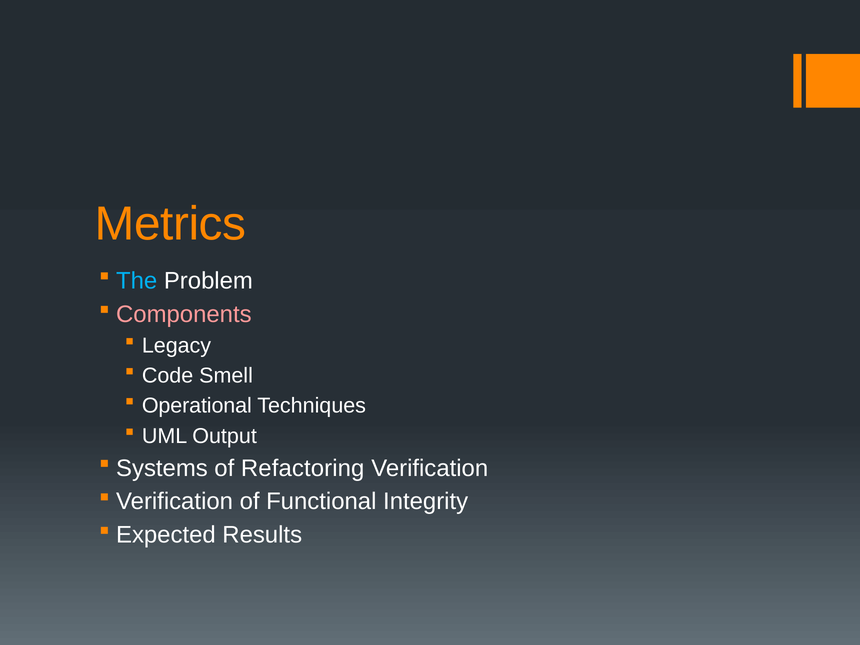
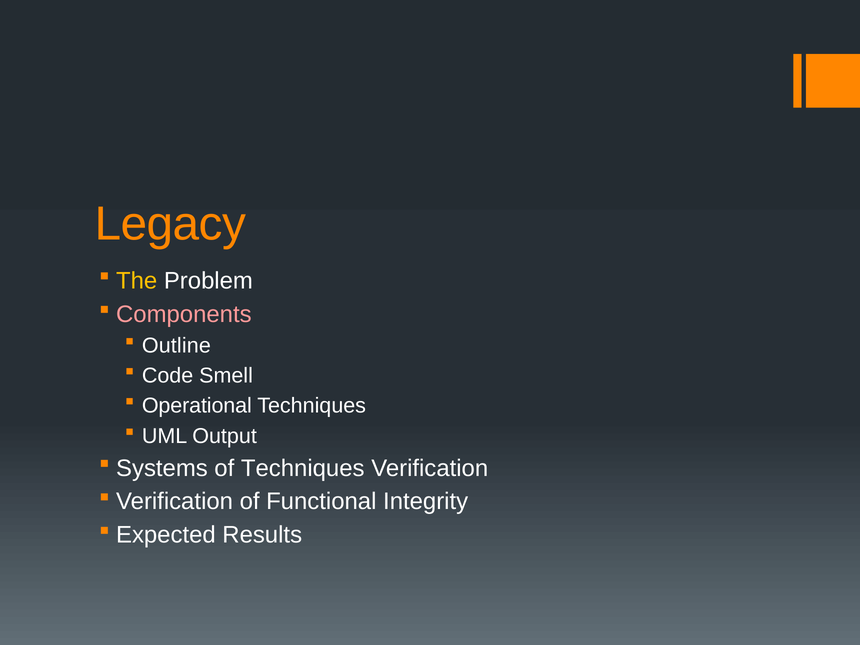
Metrics: Metrics -> Legacy (170, 224)
The colour: light blue -> yellow (137, 281)
Legacy: Legacy -> Outline (176, 346)
of Refactoring: Refactoring -> Techniques (303, 468)
